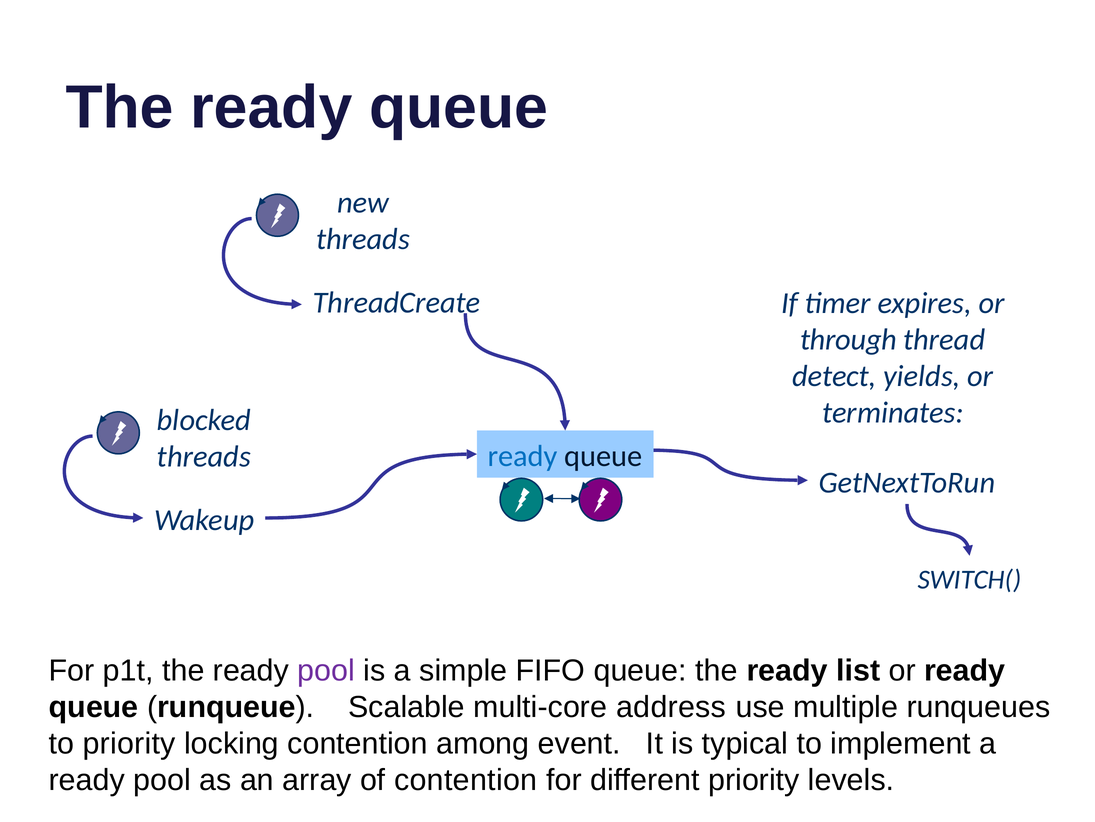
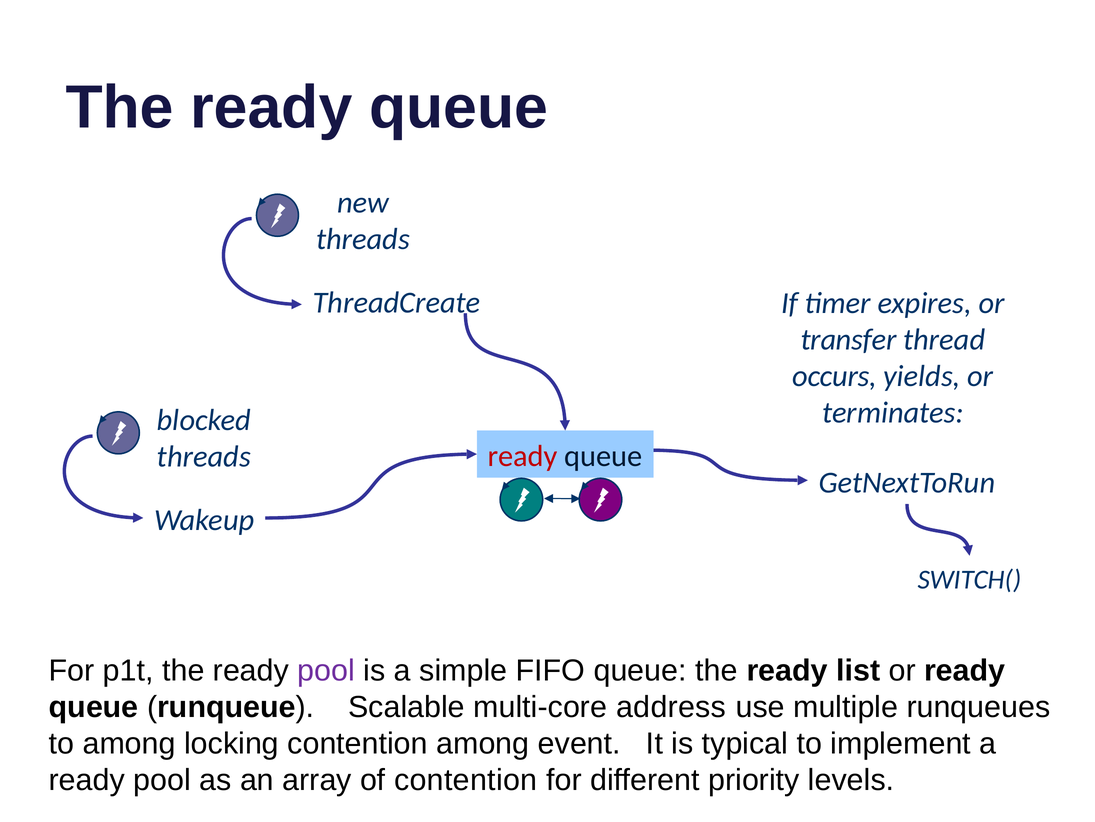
through: through -> transfer (849, 339)
detect: detect -> occurs (835, 376)
ready colour: blue -> red (523, 456)
to priority: priority -> among (129, 743)
